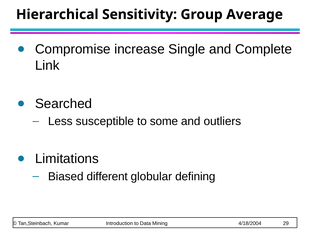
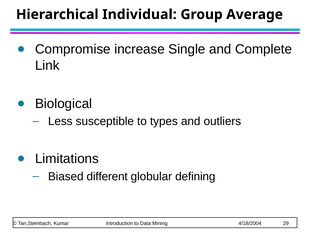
Sensitivity: Sensitivity -> Individual (139, 14)
Searched: Searched -> Biological (64, 103)
some: some -> types (164, 121)
